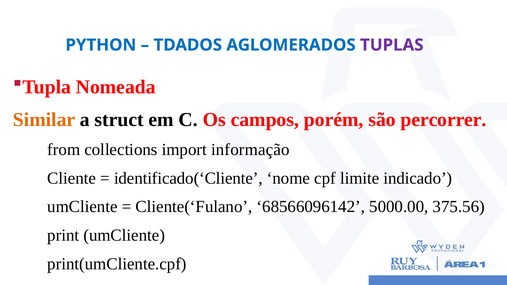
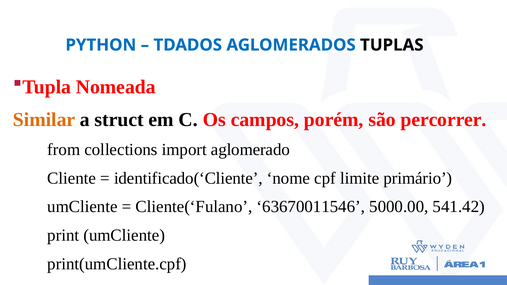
TUPLAS colour: purple -> black (392, 45)
informação: informação -> aglomerado (250, 150)
indicado: indicado -> primário (418, 178)
68566096142: 68566096142 -> 63670011546 (311, 207)
375.56: 375.56 -> 541.42 (459, 207)
